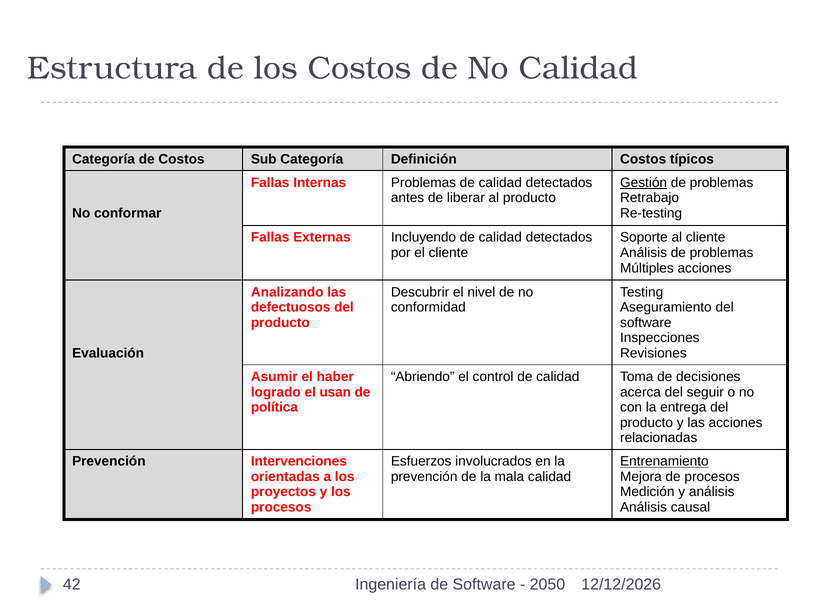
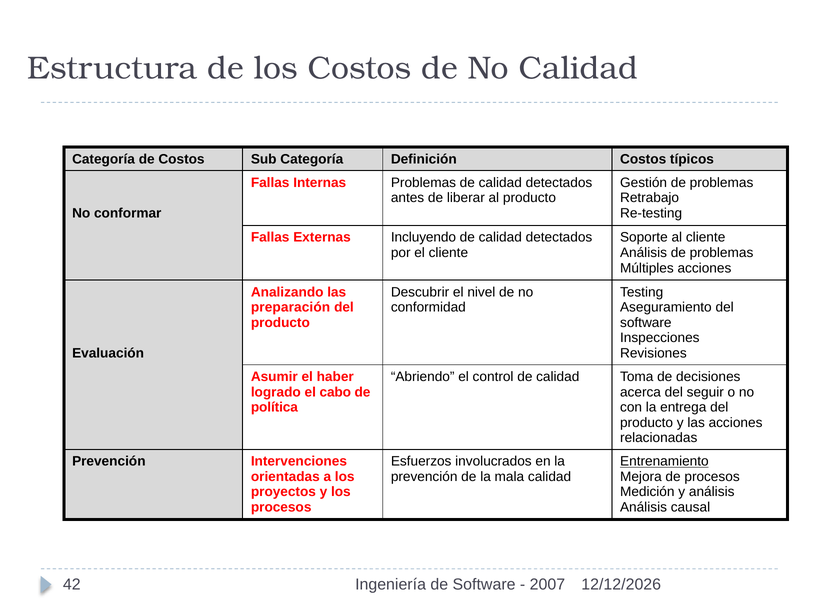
Gestión underline: present -> none (644, 183)
defectuosos: defectuosos -> preparación (291, 308)
usan: usan -> cabo (335, 392)
2050: 2050 -> 2007 (547, 585)
